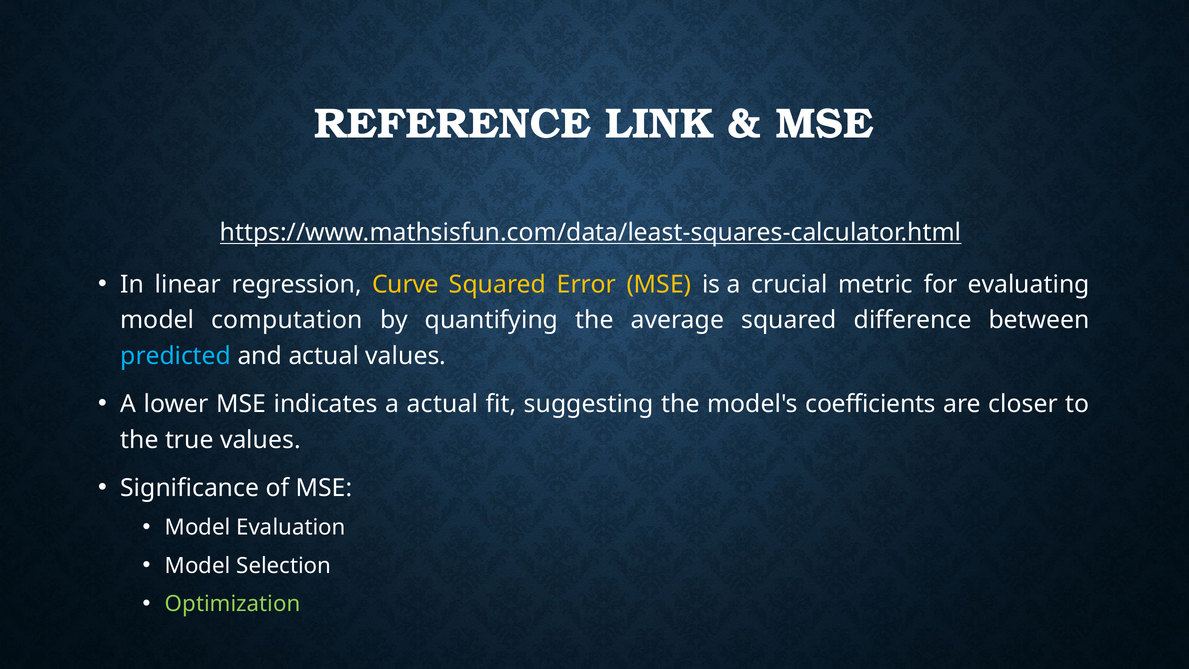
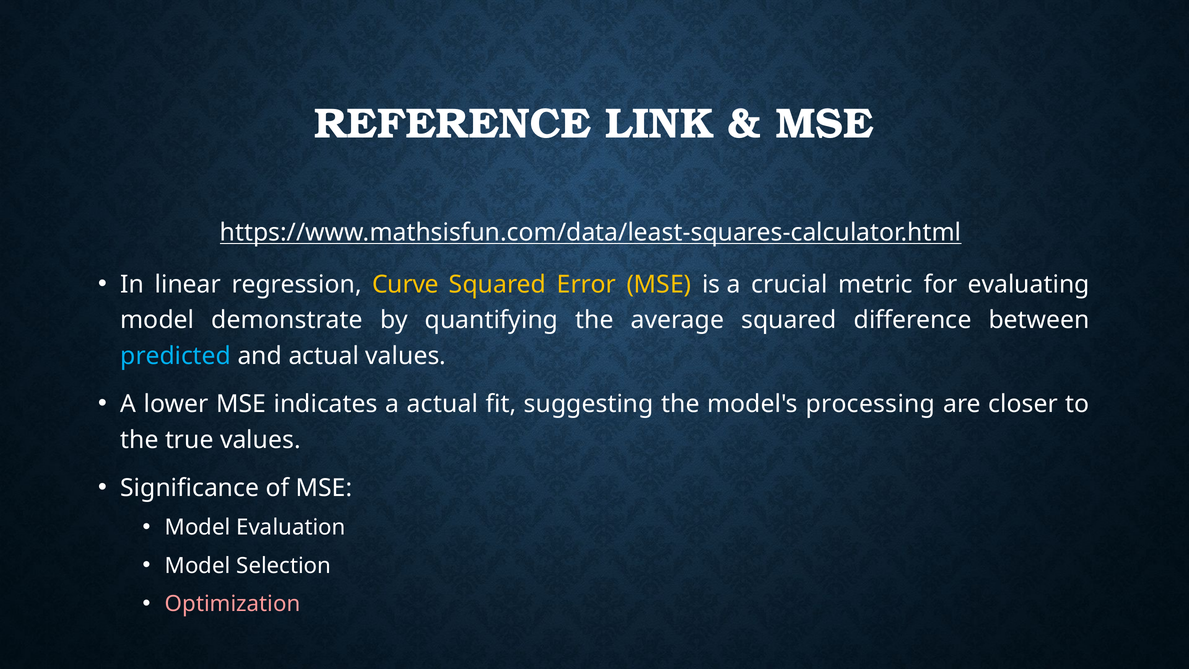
computation: computation -> demonstrate (287, 320)
coefficients: coefficients -> processing (870, 404)
Optimization colour: light green -> pink (233, 604)
